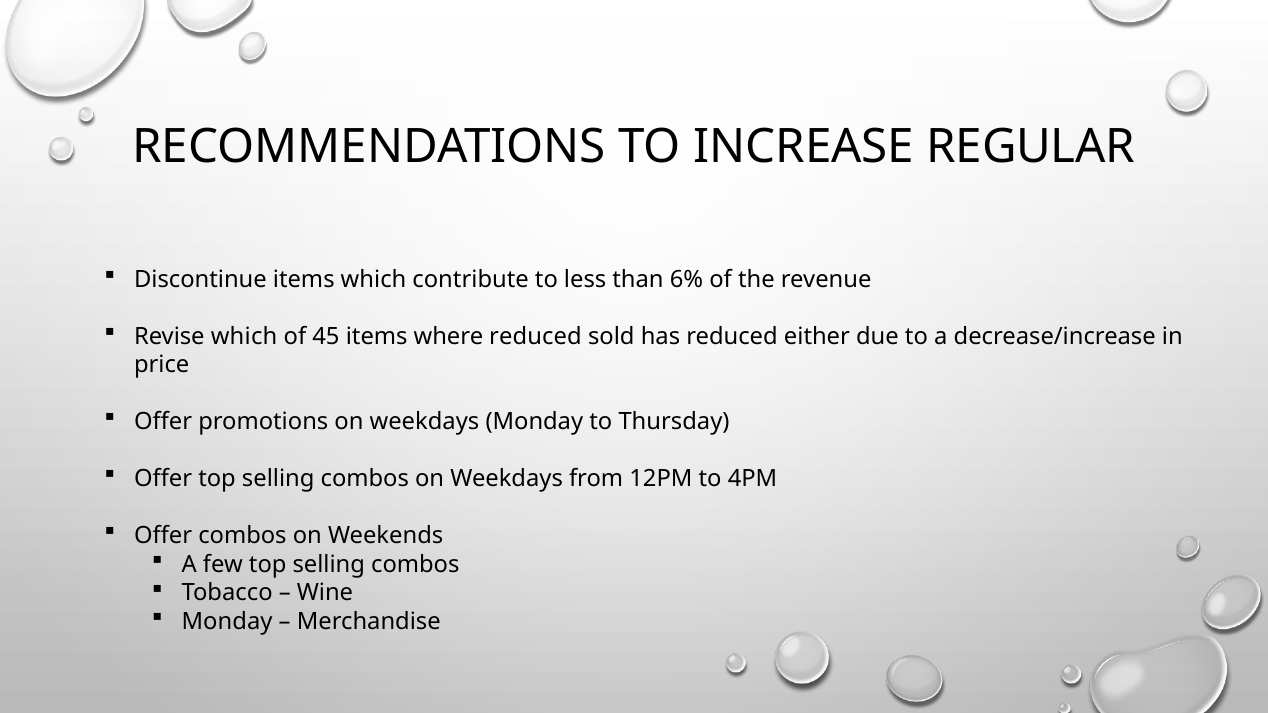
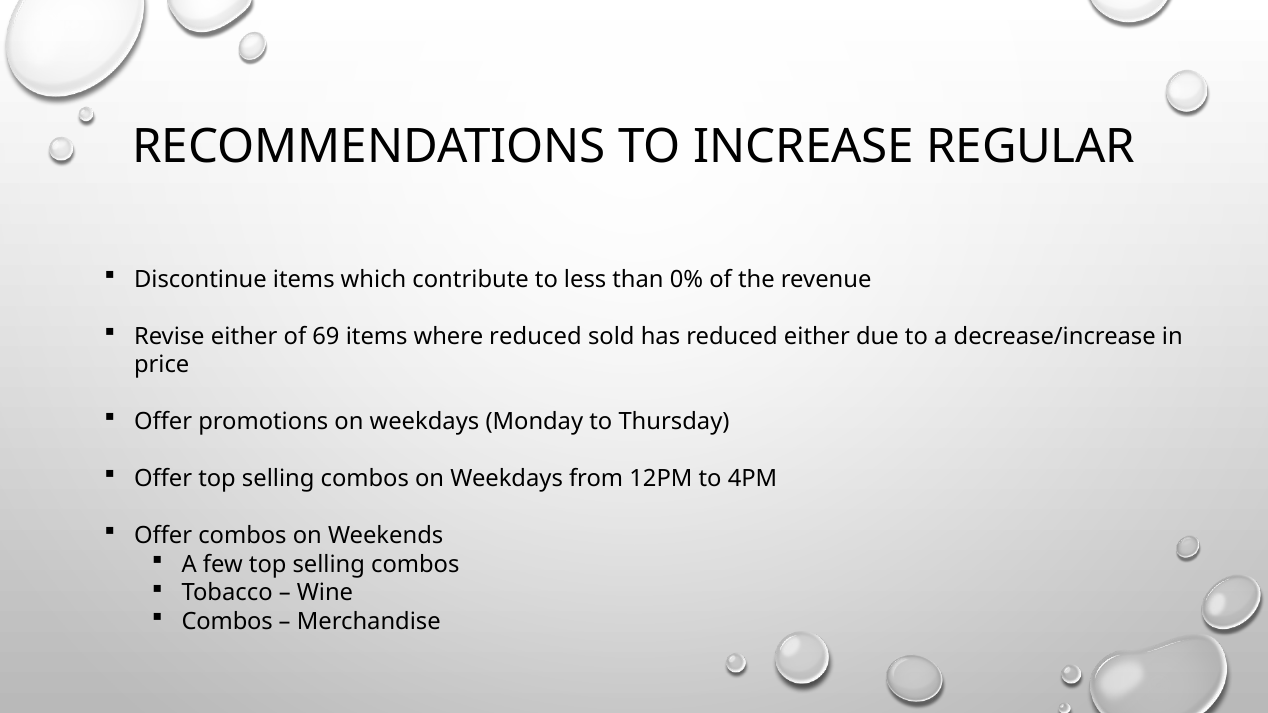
6%: 6% -> 0% (687, 279)
Revise which: which -> either (244, 336)
45: 45 -> 69 (326, 336)
Monday: Monday -> Combos (227, 622)
